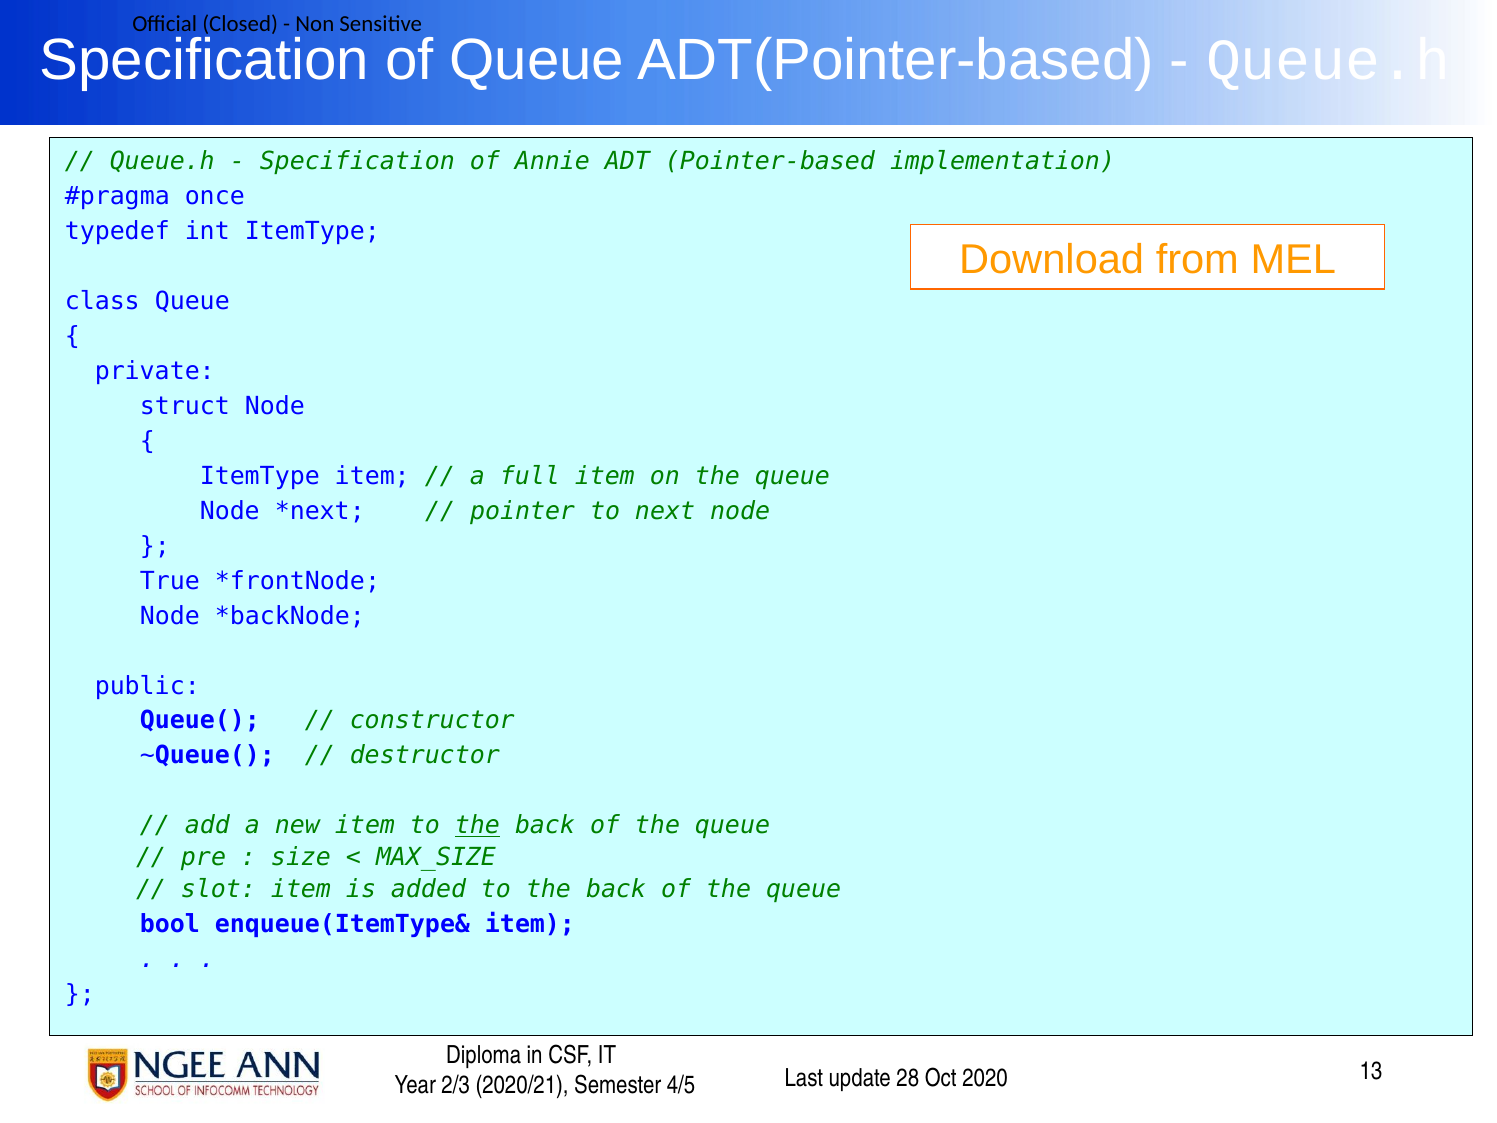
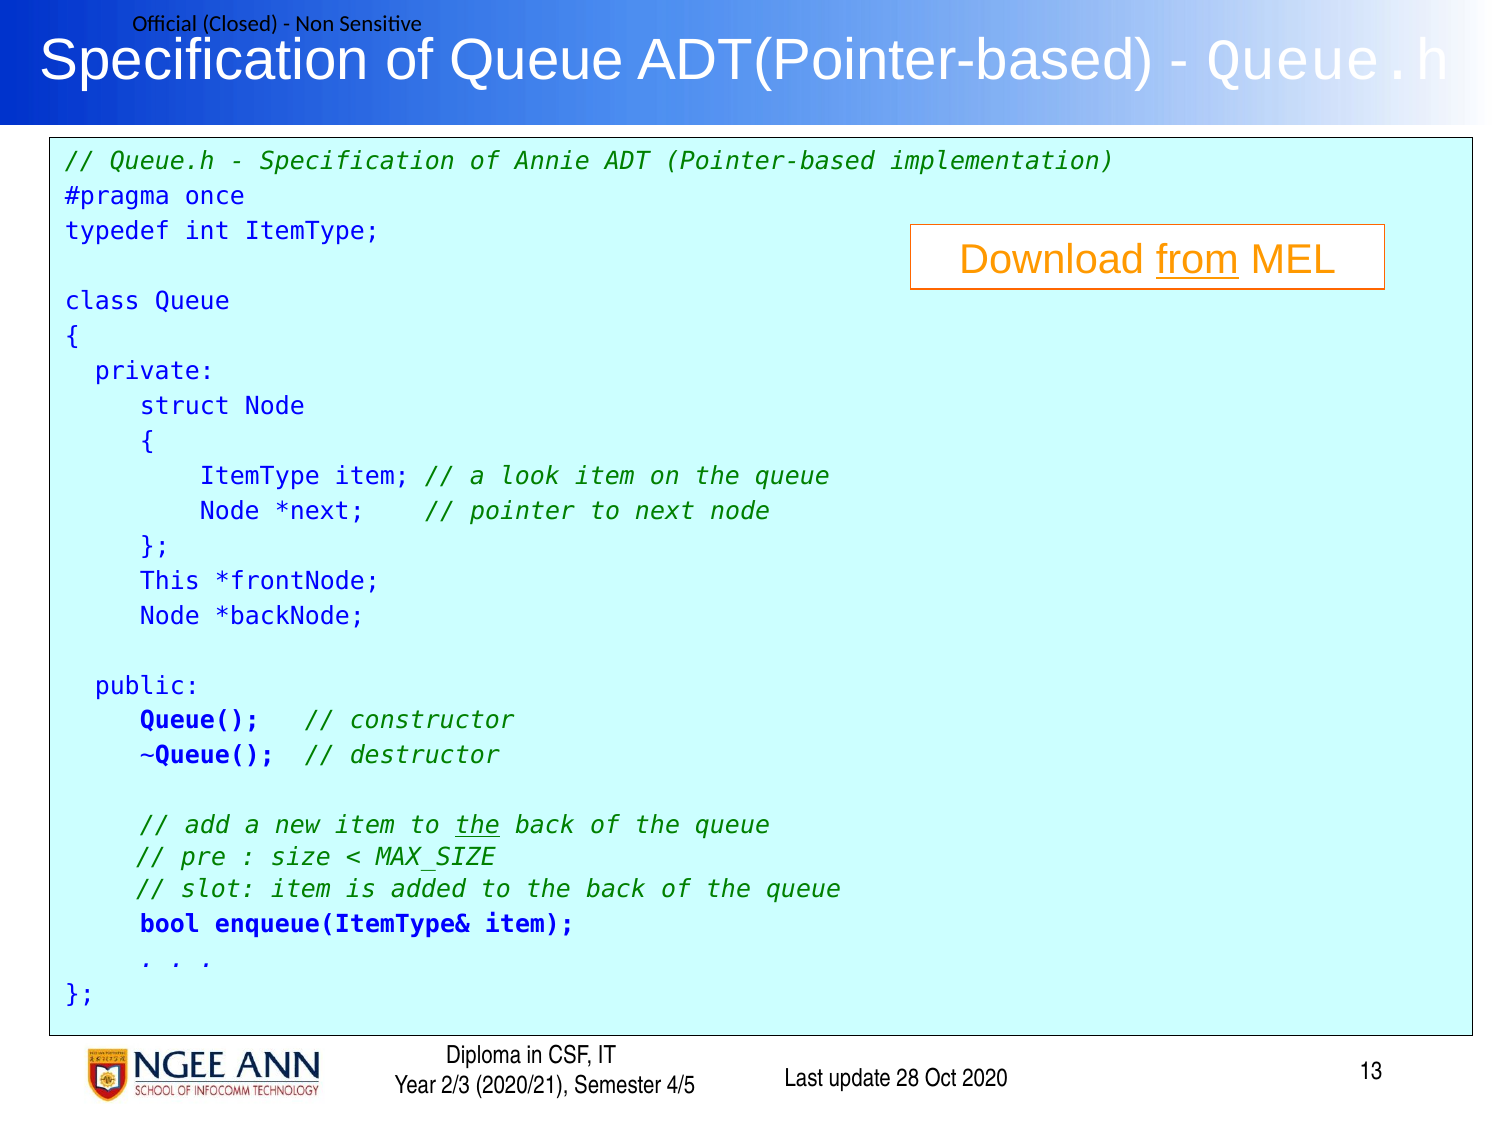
from underline: none -> present (1197, 260)
full: full -> look (530, 476)
True: True -> This (170, 581)
